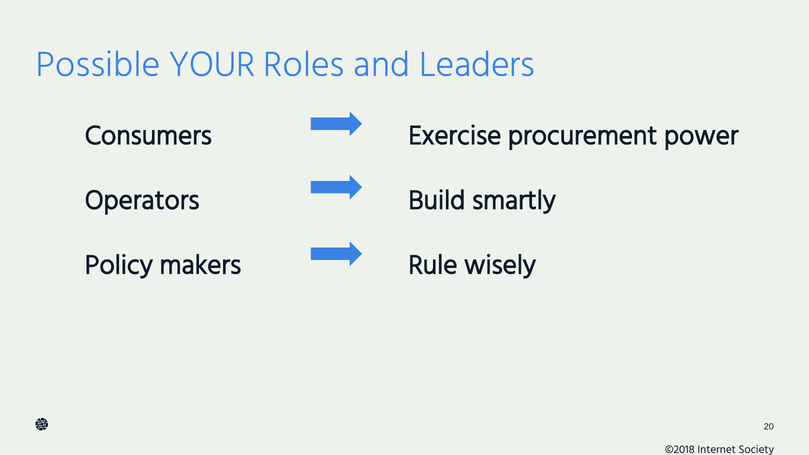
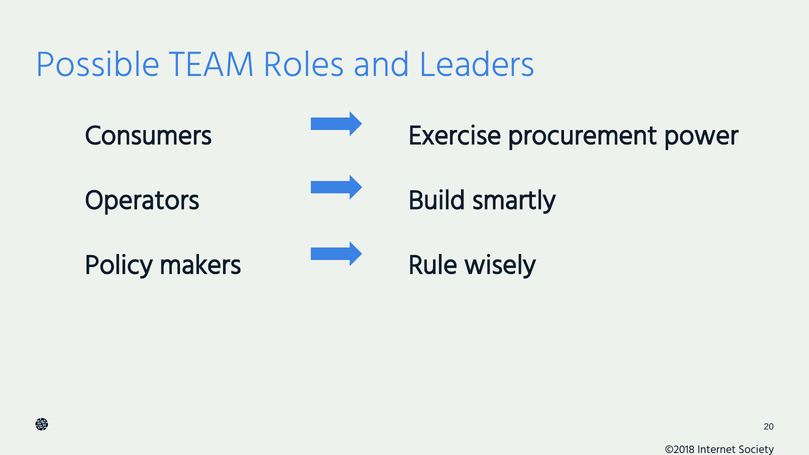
YOUR: YOUR -> TEAM (212, 64)
